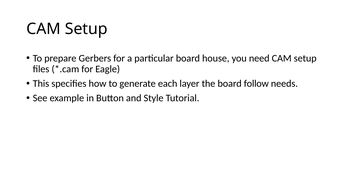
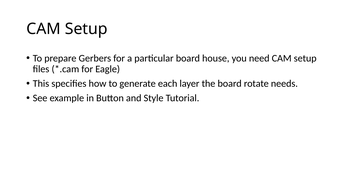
follow: follow -> rotate (256, 84)
